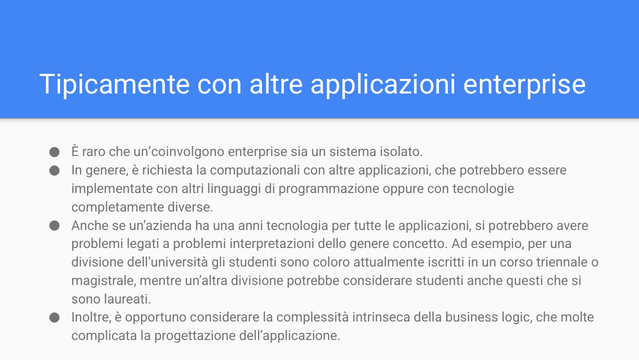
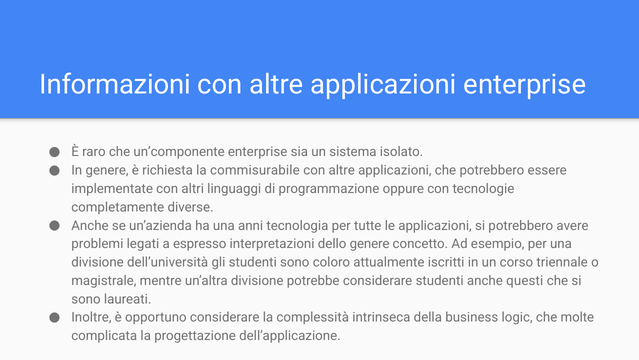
Tipicamente: Tipicamente -> Informazioni (115, 84)
un’coinvolgono: un’coinvolgono -> un’componente (179, 152)
computazionali: computazionali -> commisurabile (255, 170)
a problemi: problemi -> espresso (200, 244)
